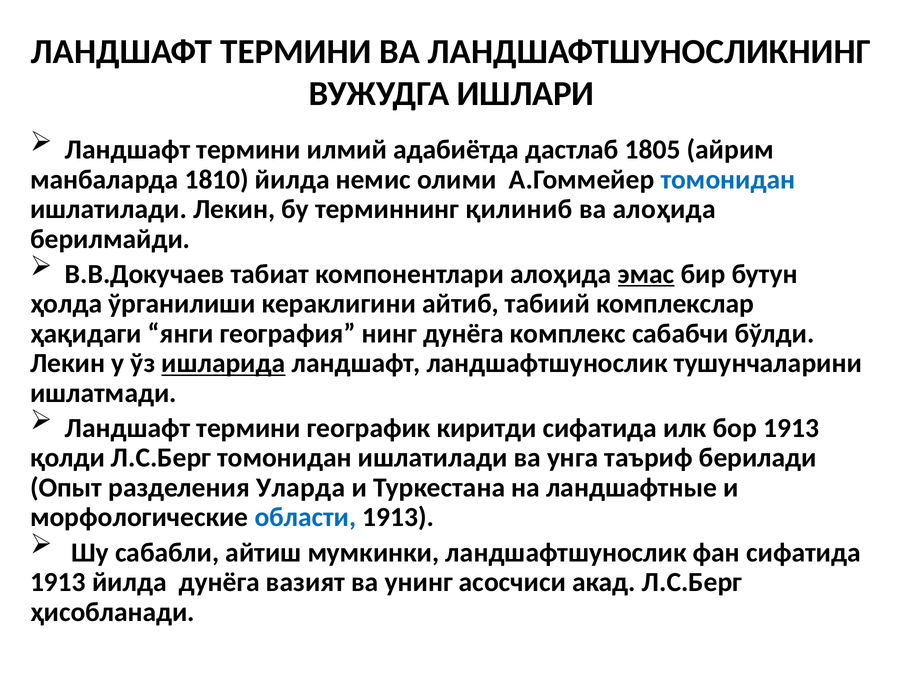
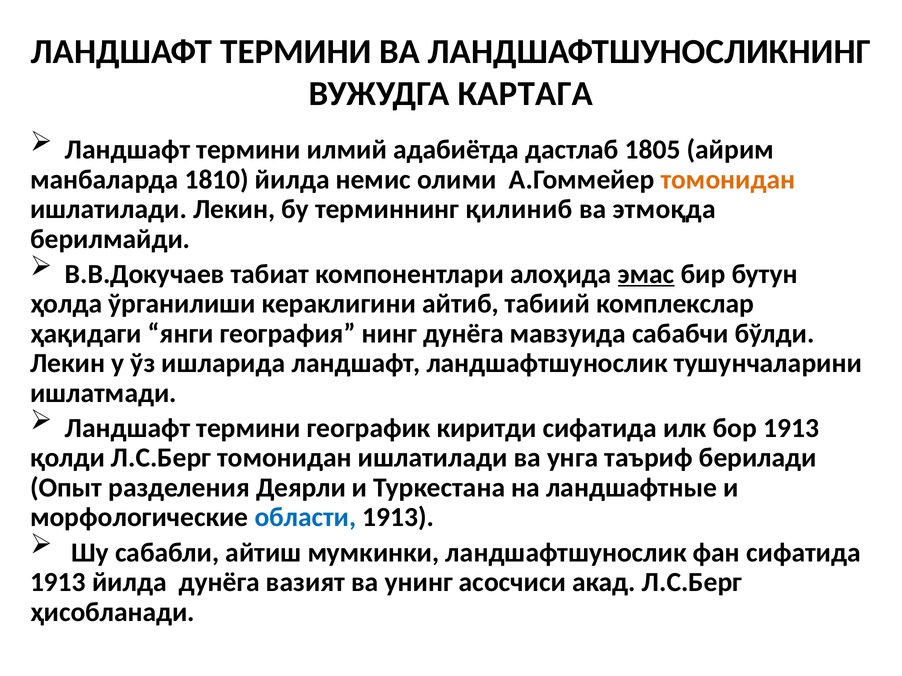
ИШЛАРИ: ИШЛАРИ -> КАРТАГА (525, 94)
томонидан colour: blue -> orange (728, 180)
ва алоҳида: алоҳида -> этмоқда (664, 209)
комплекс: комплекс -> мавзуида (568, 334)
ишларида underline: present -> none (223, 364)
Уларда: Уларда -> Деярли (301, 488)
